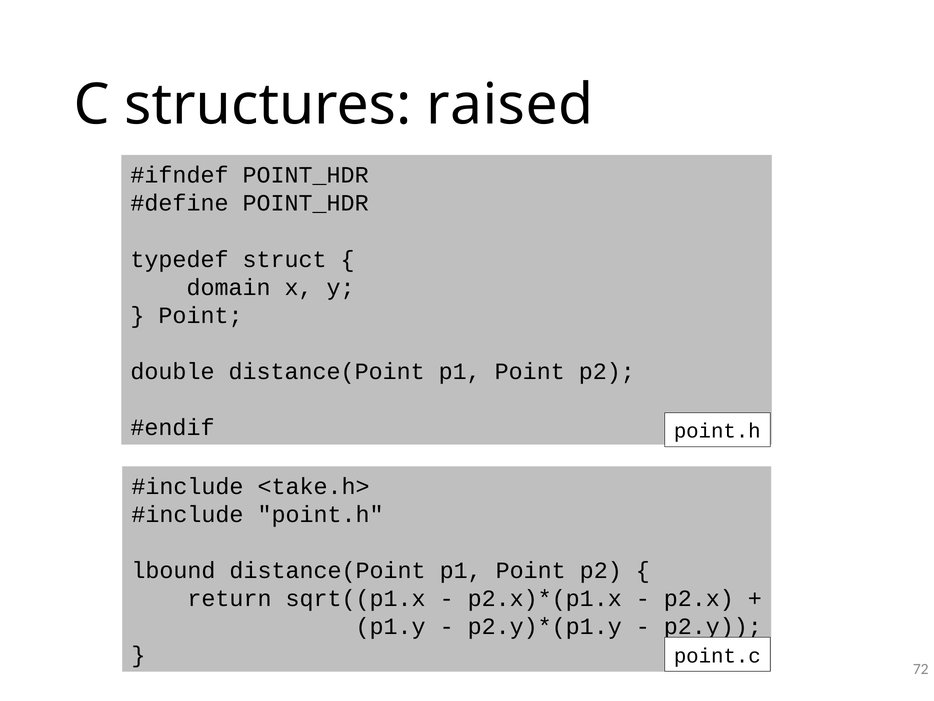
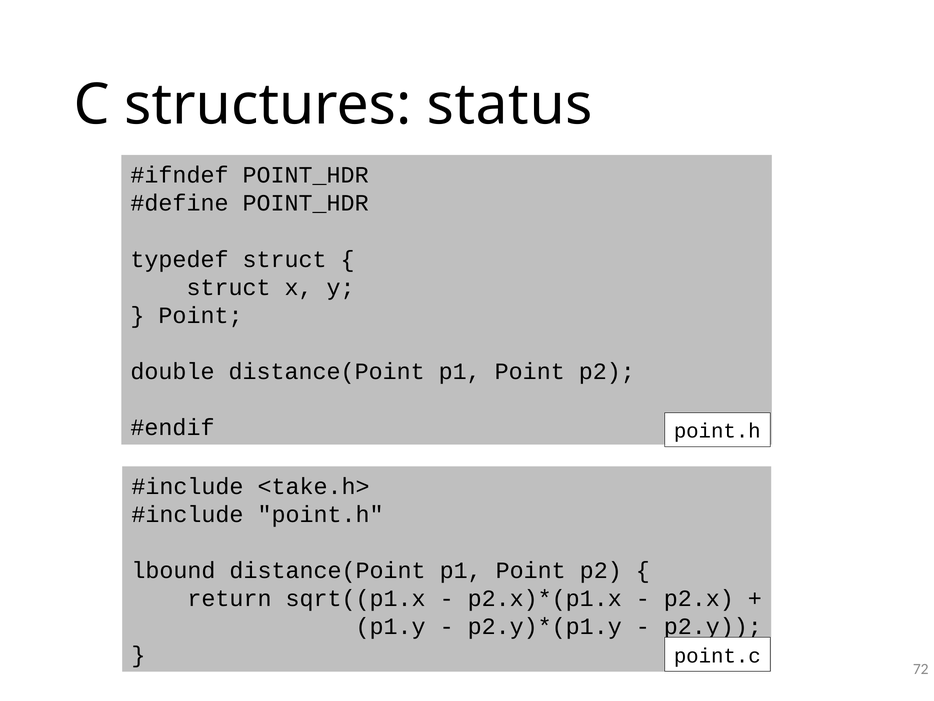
raised: raised -> status (510, 105)
domain: domain -> struct (229, 287)
